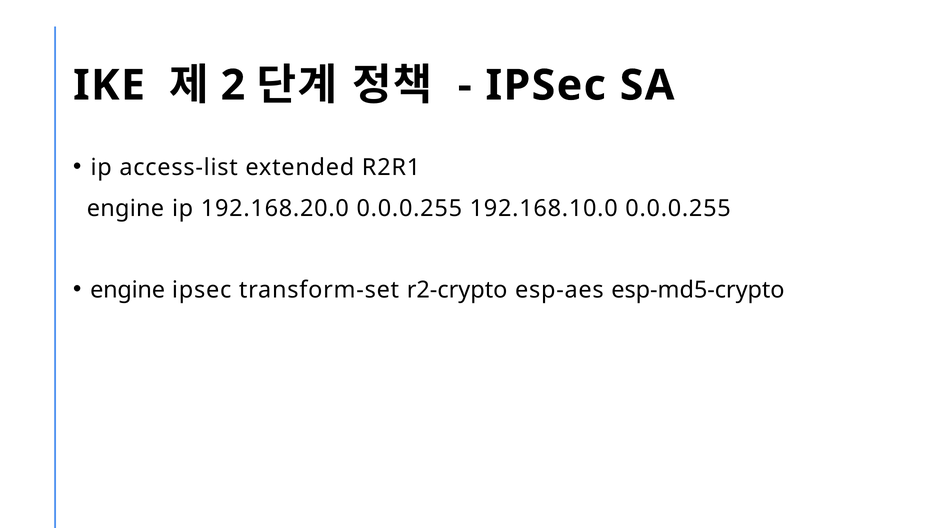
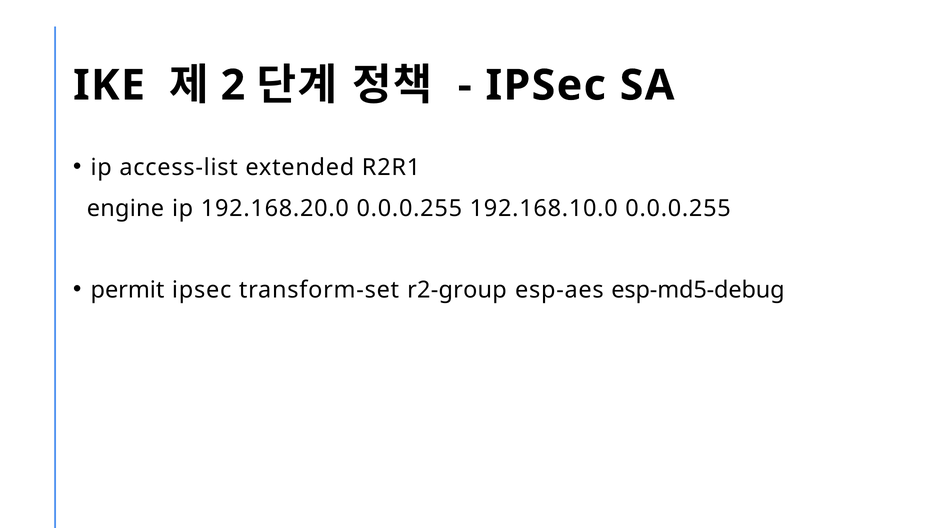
engine: engine -> permit (127, 290)
r2-crypto: r2-crypto -> r2-group (457, 290)
esp-md5-crypto: esp-md5-crypto -> esp-md5-debug (698, 290)
